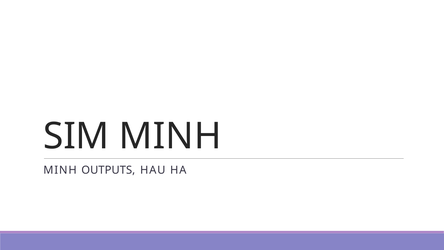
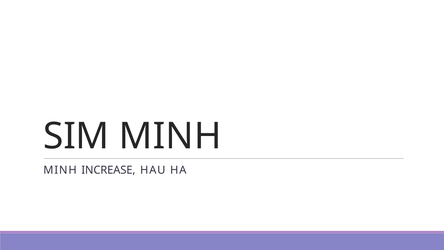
OUTPUTS: OUTPUTS -> INCREASE (108, 170)
